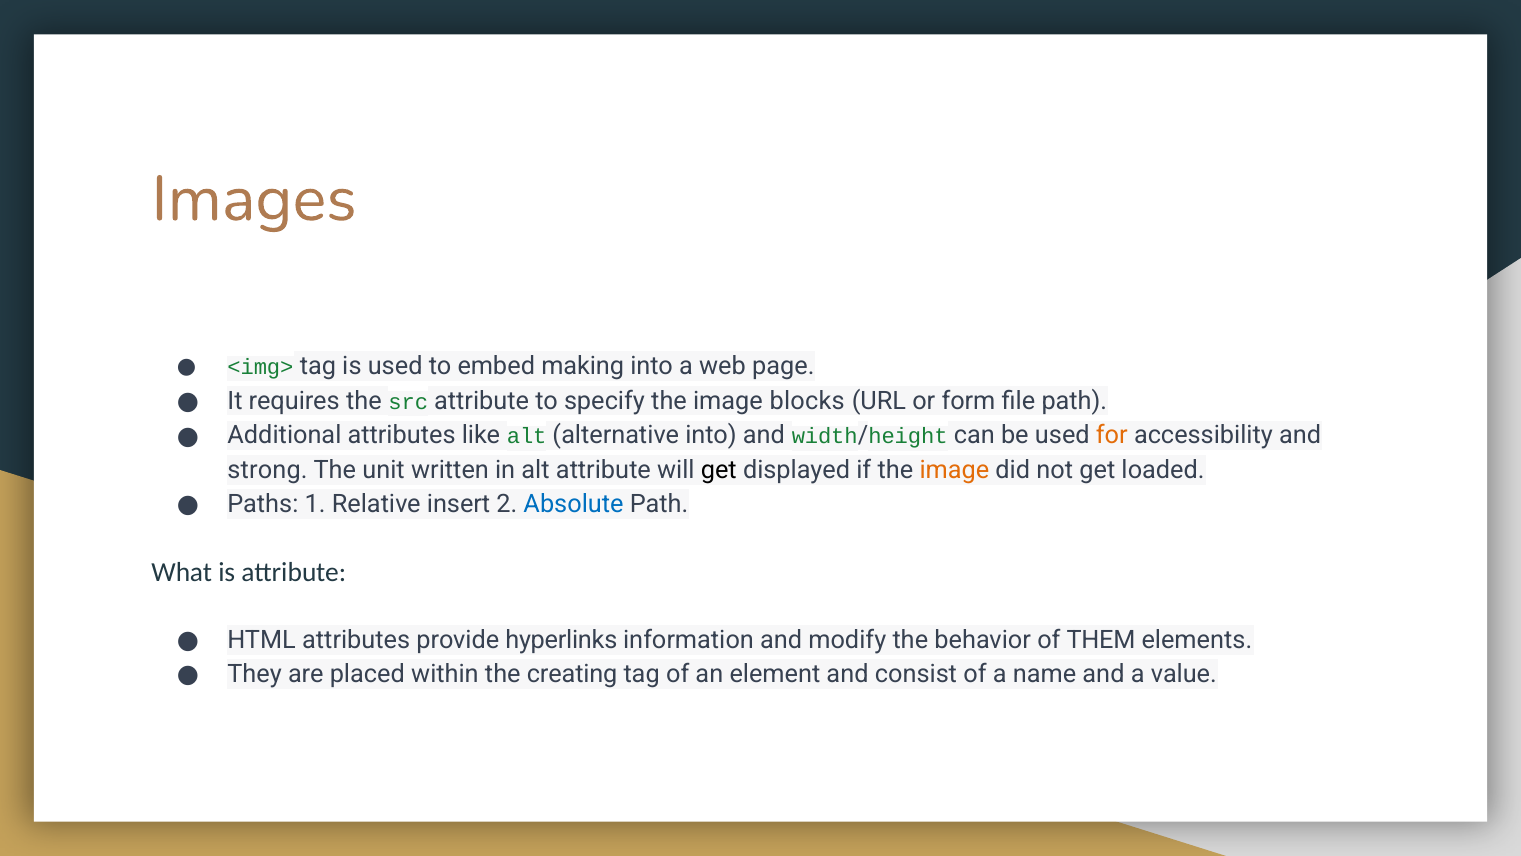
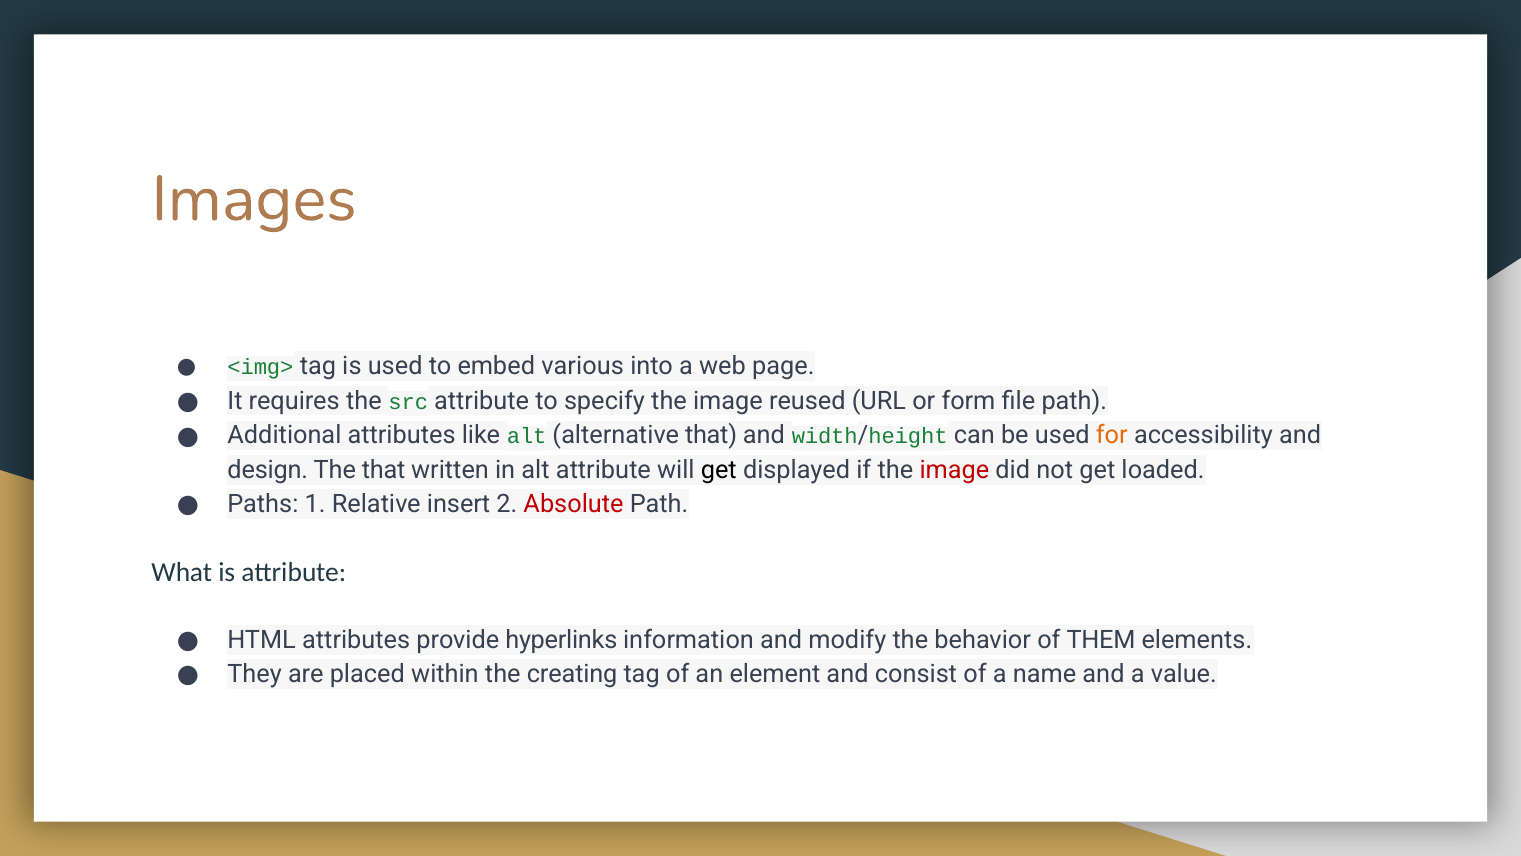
making: making -> various (583, 366)
blocks: blocks -> reused (807, 401)
alternative into: into -> that (711, 435)
strong: strong -> design (268, 470)
The unit: unit -> that (384, 470)
image colour: orange -> red (954, 470)
Absolute colour: blue -> red (574, 504)
